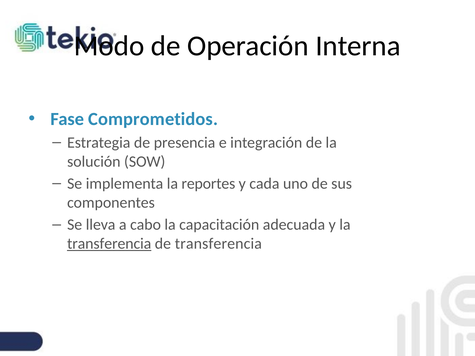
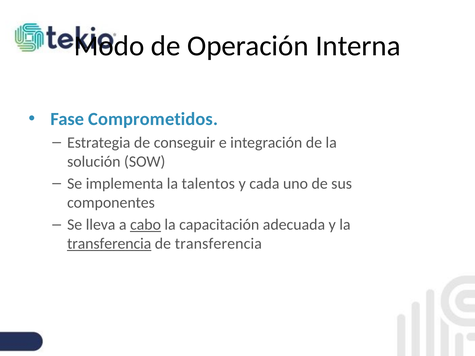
presencia: presencia -> conseguir (185, 143)
reportes: reportes -> talentos (208, 184)
cabo underline: none -> present (146, 225)
